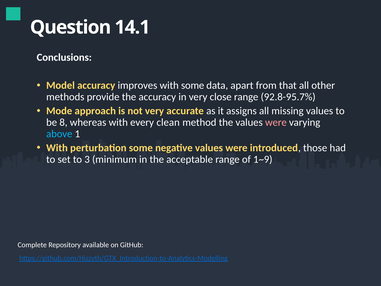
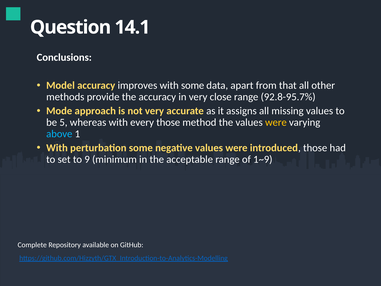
8: 8 -> 5 (63, 122)
every clean: clean -> those (168, 122)
were colour: pink -> yellow (276, 122)
3: 3 -> 9 (87, 159)
